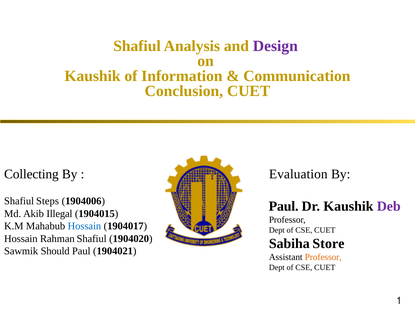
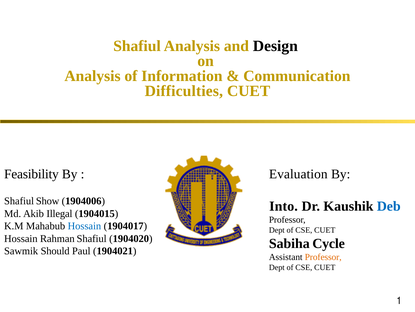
Design colour: purple -> black (275, 46)
Kaushik: Kaushik -> Analysis (92, 76)
Conclusion: Conclusion -> Difficulties (184, 91)
Collecting: Collecting -> Feasibility (31, 174)
Steps: Steps -> Show (48, 201)
Paul: Paul -> Into (283, 206)
Deb colour: purple -> blue (389, 206)
Store: Store -> Cycle (329, 243)
